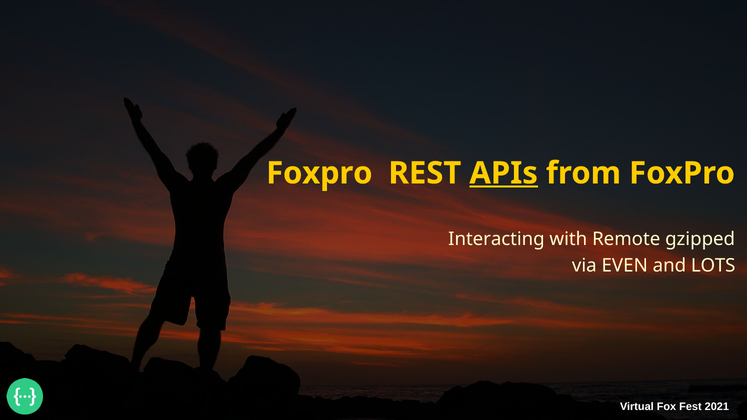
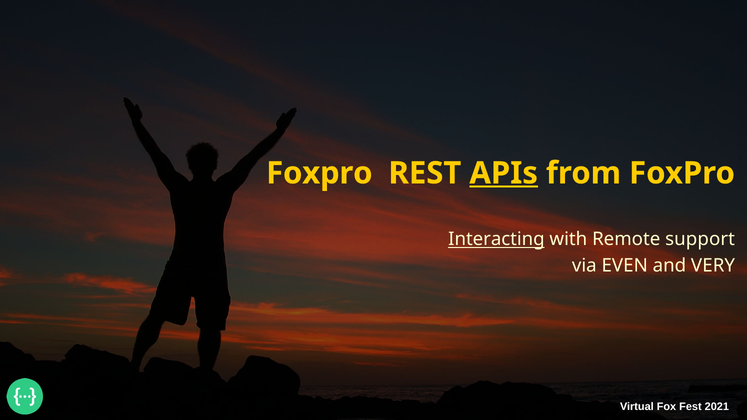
Interacting underline: none -> present (496, 239)
gzipped: gzipped -> support (700, 239)
LOTS: LOTS -> VERY (713, 266)
